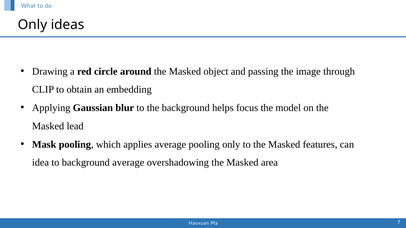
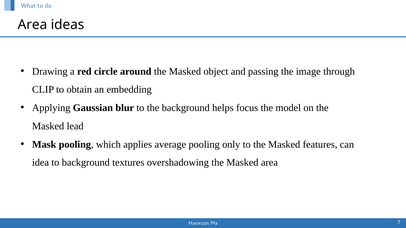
Only: Only -> Area (32, 25)
background average: average -> textures (128, 163)
